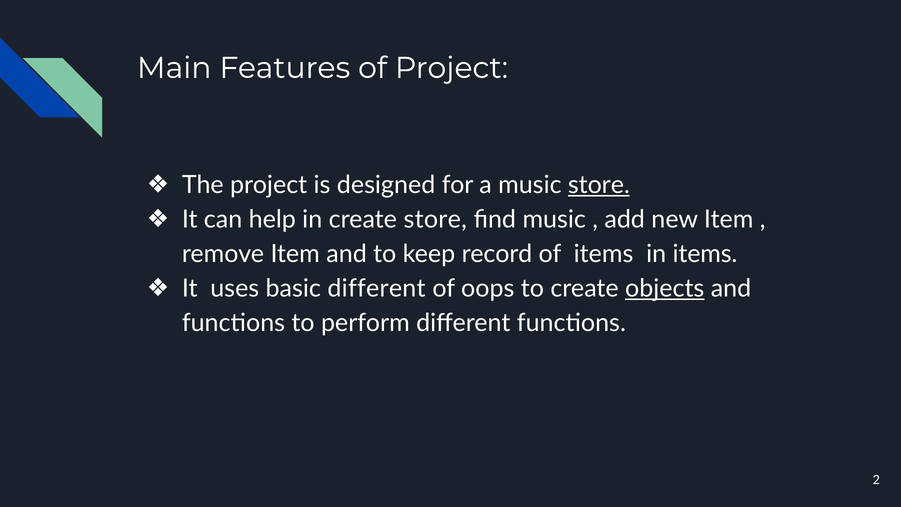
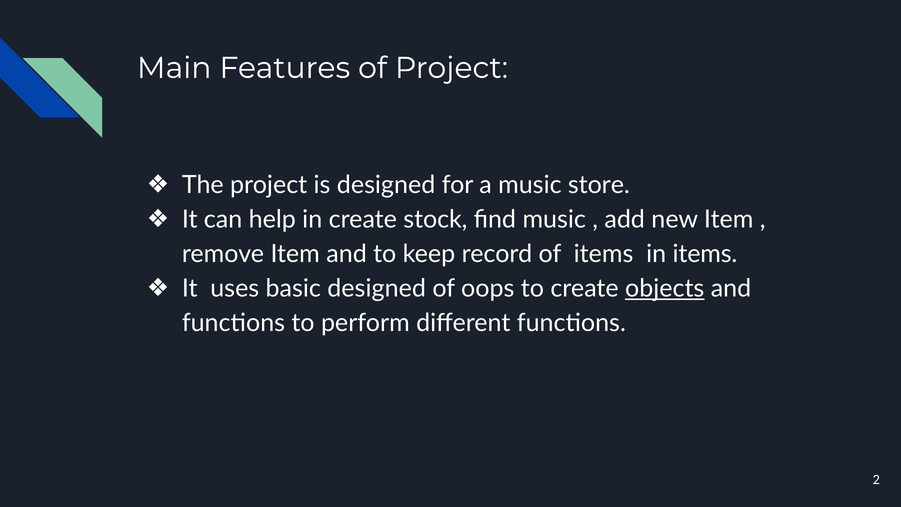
store underline: present -> none (599, 185)
create store: store -> stock (435, 219)
basic different: different -> designed (377, 288)
